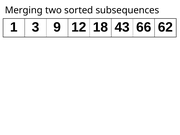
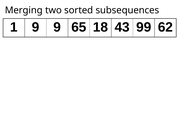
1 3: 3 -> 9 (36, 27)
12: 12 -> 65 (79, 27)
66: 66 -> 99 (144, 27)
